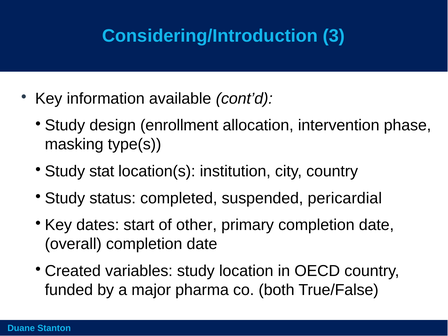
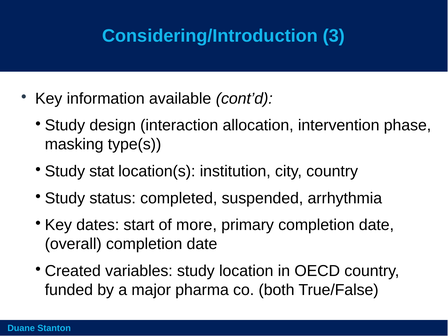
enrollment: enrollment -> interaction (179, 125)
pericardial: pericardial -> arrhythmia (345, 198)
other: other -> more (196, 225)
